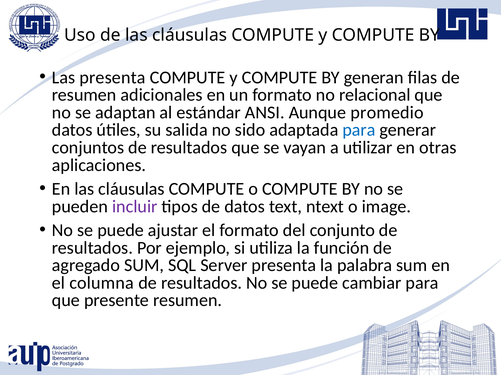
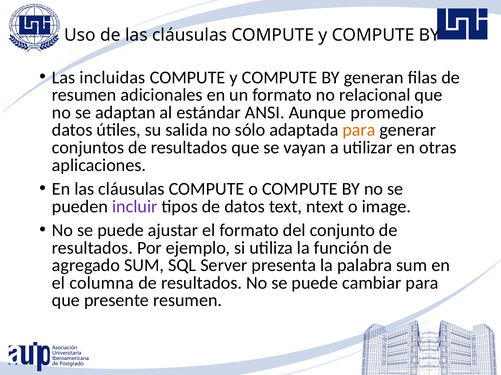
Las presenta: presenta -> incluidas (113, 78)
sido: sido -> sólo (250, 130)
para colour: blue -> orange (359, 130)
